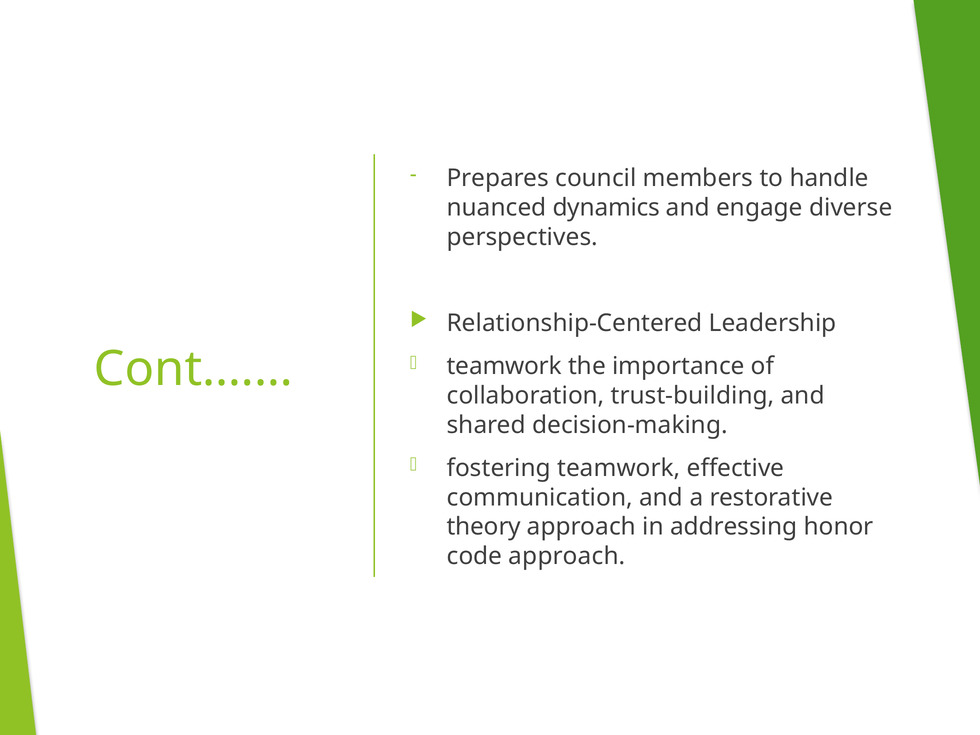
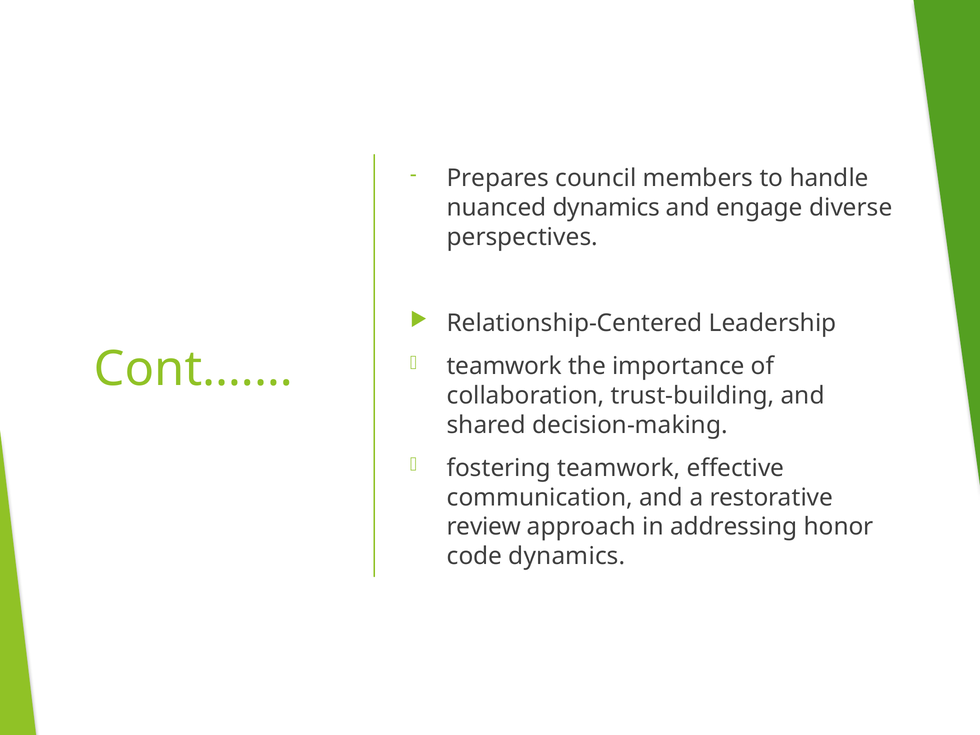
theory: theory -> review (484, 527)
code approach: approach -> dynamics (567, 556)
